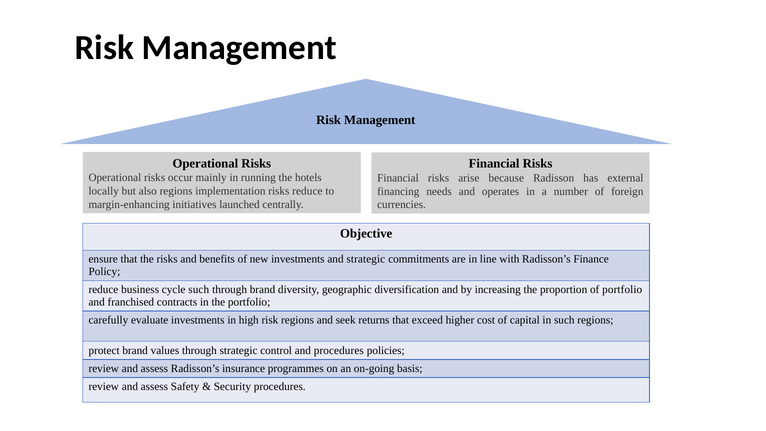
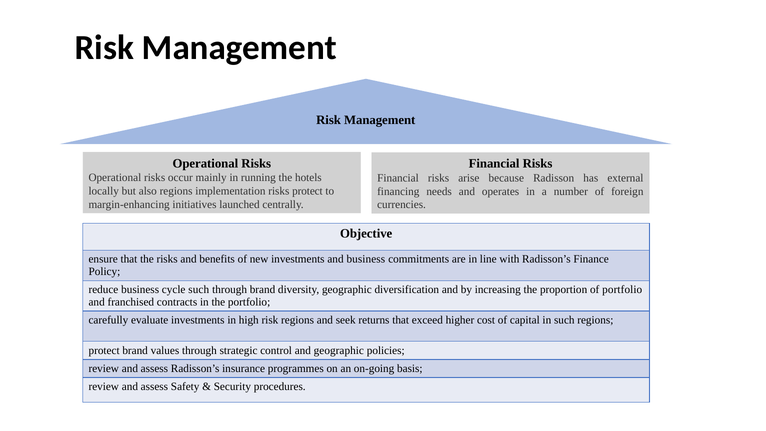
risks reduce: reduce -> protect (307, 191)
and strategic: strategic -> business (366, 259)
and procedures: procedures -> geographic (339, 350)
